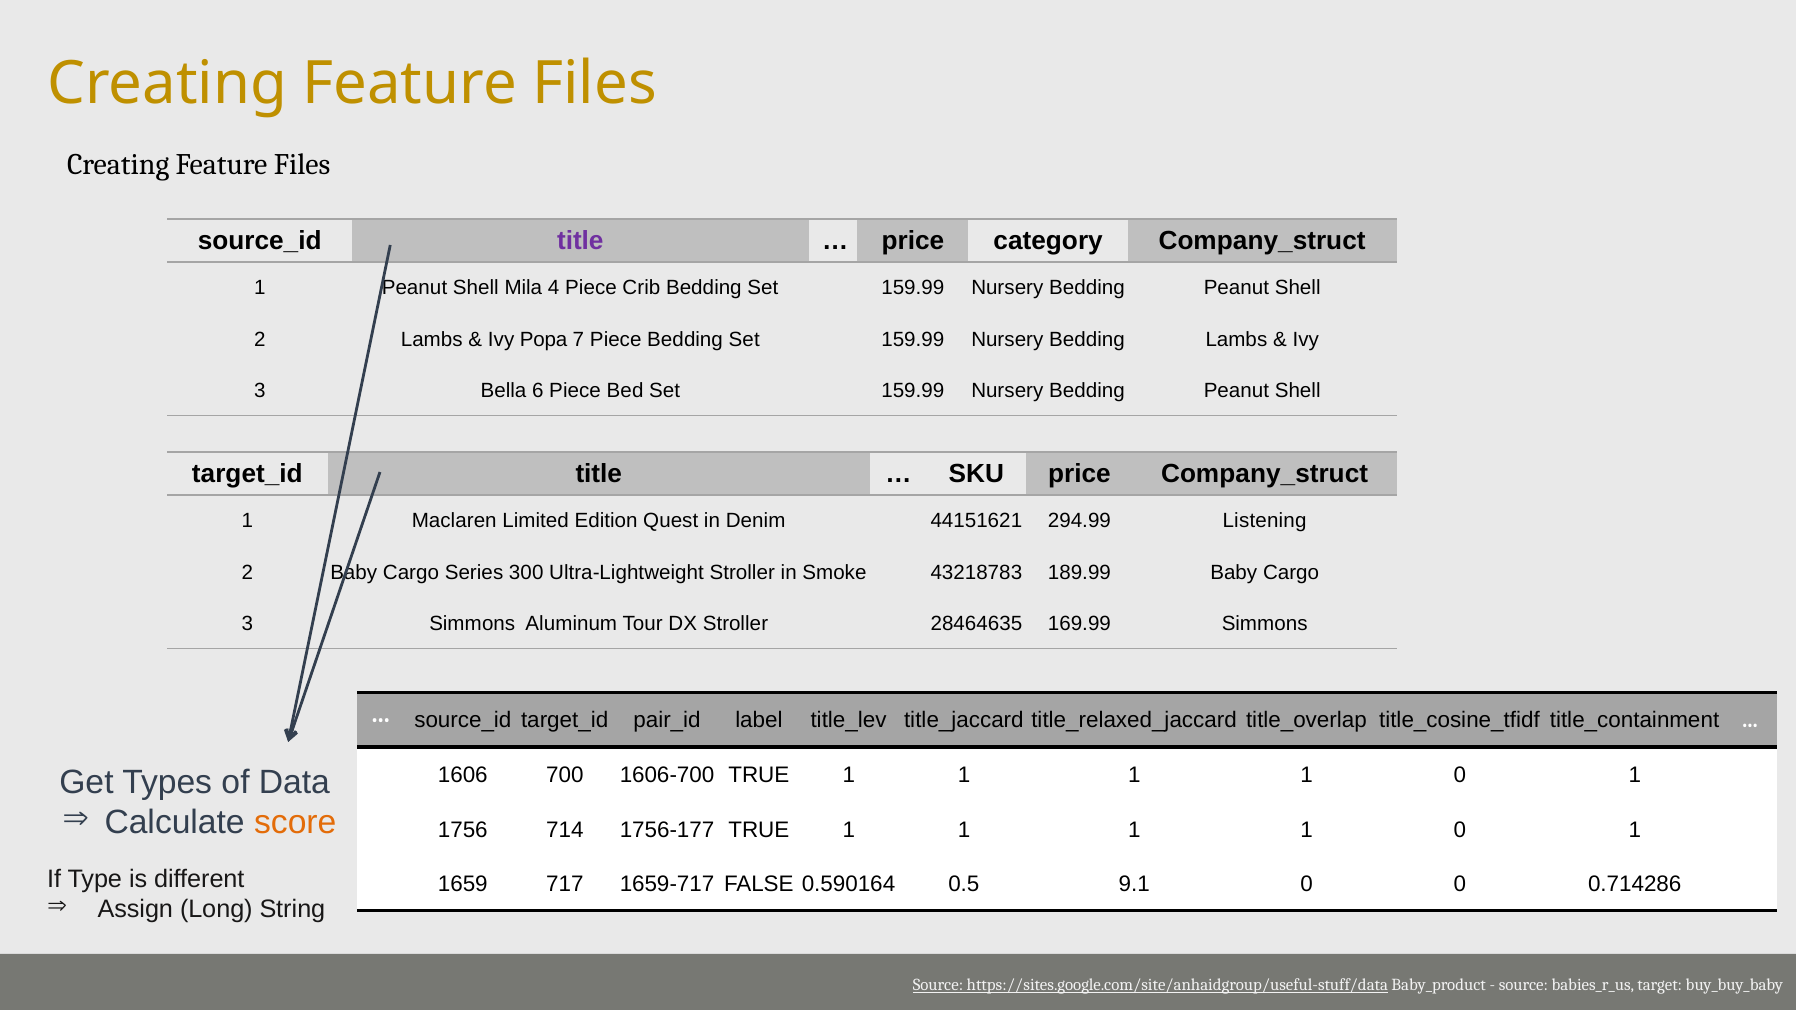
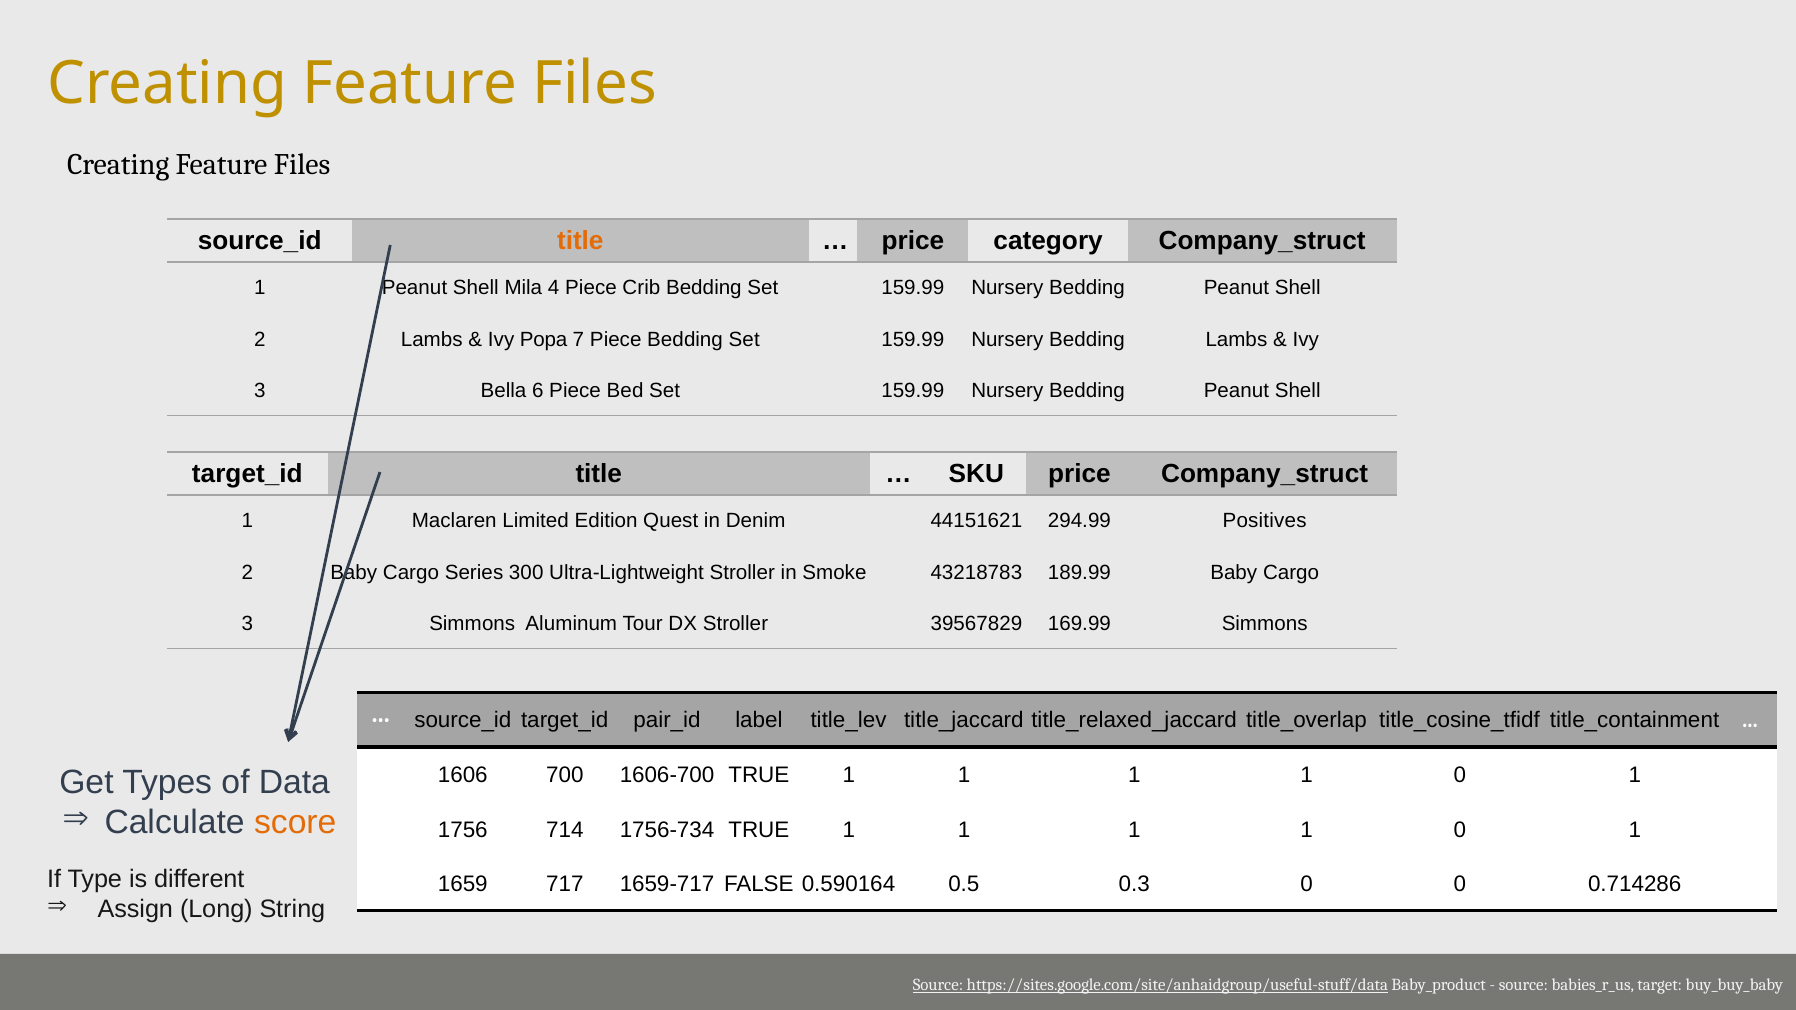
title colour: purple -> orange (580, 241)
Listening: Listening -> Positives (1265, 521)
28464635: 28464635 -> 39567829 (976, 624)
1756-177: 1756-177 -> 1756-734 (667, 830)
9.1: 9.1 -> 0.3 (1134, 884)
